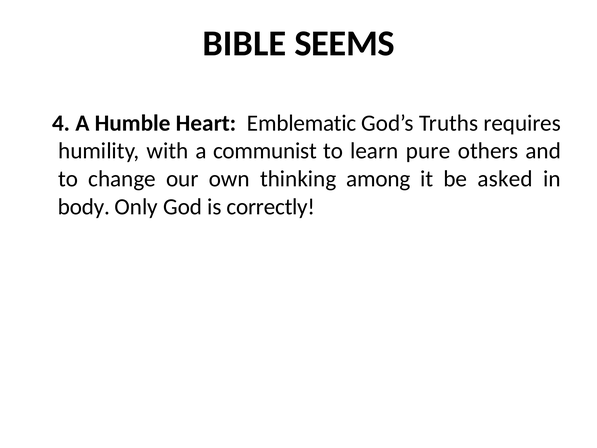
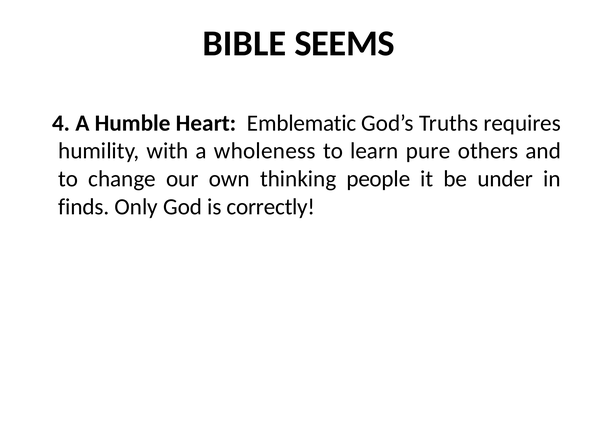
communist: communist -> wholeness (265, 151)
among: among -> people (378, 179)
asked: asked -> under (505, 179)
body: body -> finds (84, 207)
